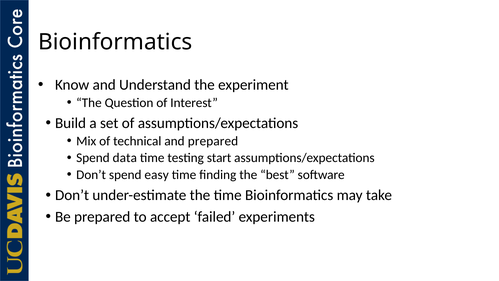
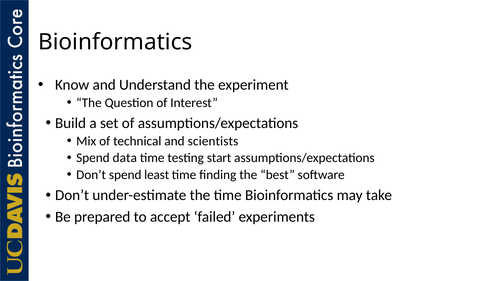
and prepared: prepared -> scientists (213, 141)
easy: easy -> least (157, 175)
